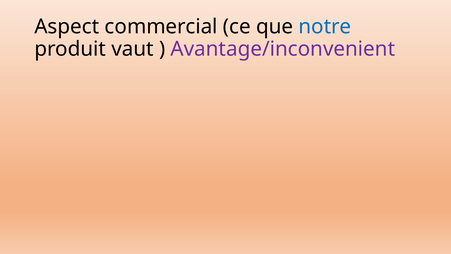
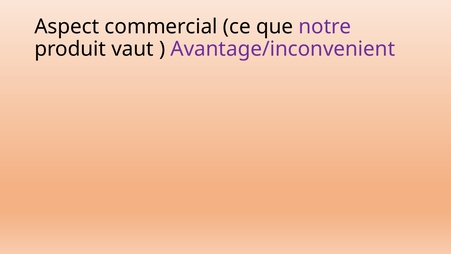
notre colour: blue -> purple (325, 27)
